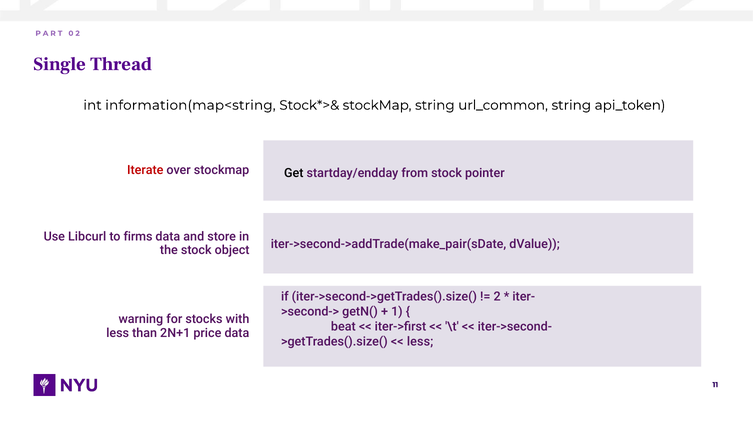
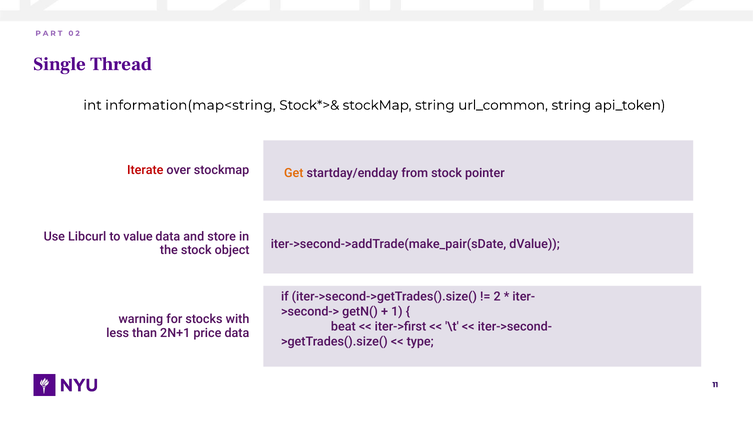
Get colour: black -> orange (294, 173)
firms: firms -> value (138, 236)
less: less -> type (420, 341)
